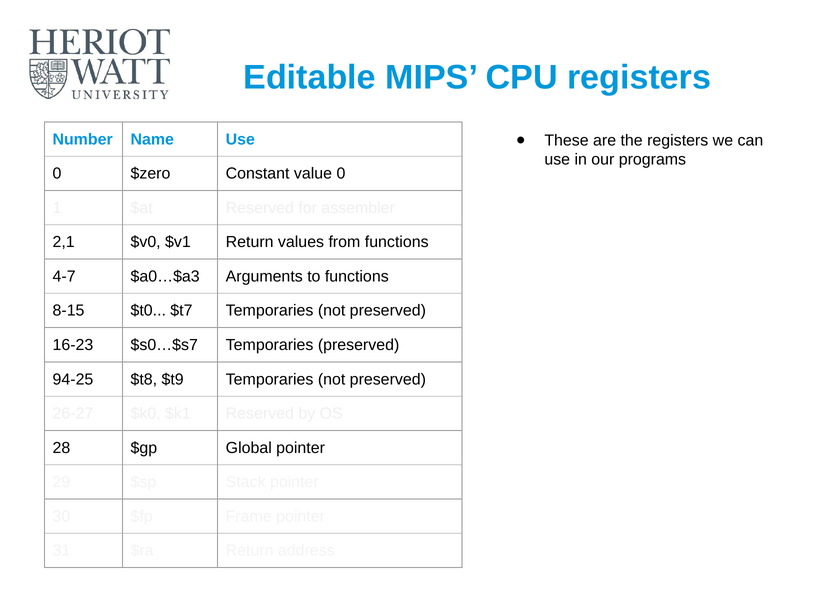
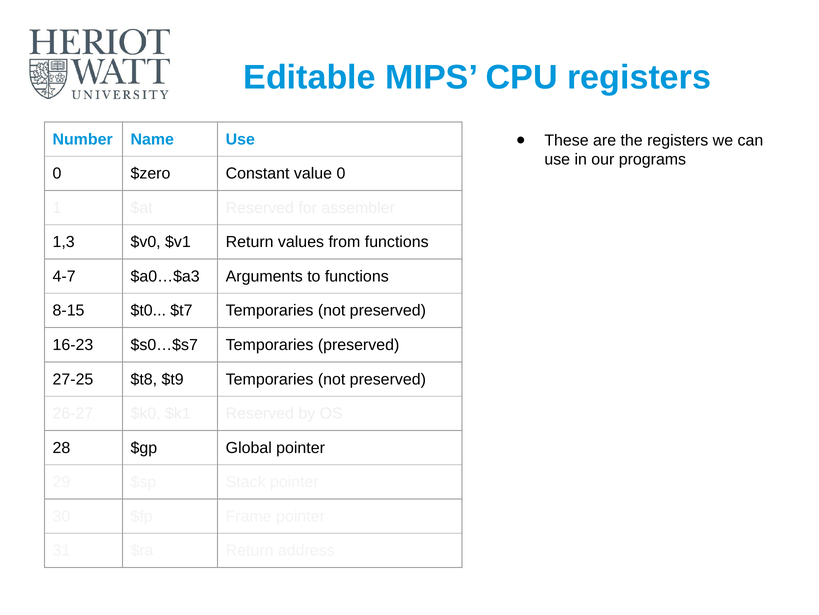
2,1: 2,1 -> 1,3 (64, 242)
94-25: 94-25 -> 27-25 (73, 379)
